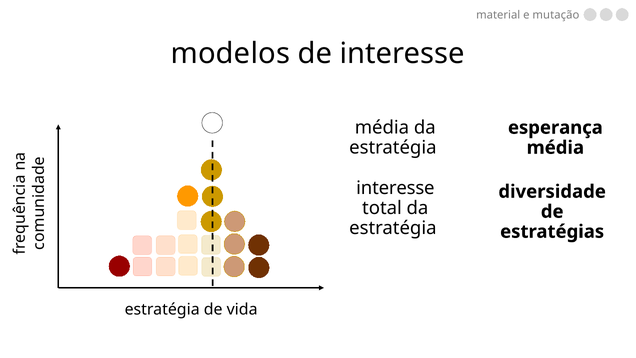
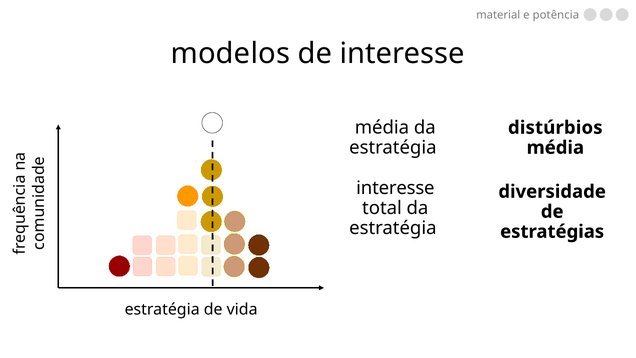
mutação: mutação -> potência (556, 15)
esperança: esperança -> distúrbios (555, 128)
